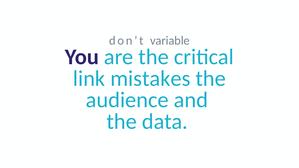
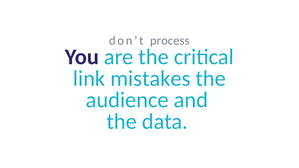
variable: variable -> process (170, 41)
